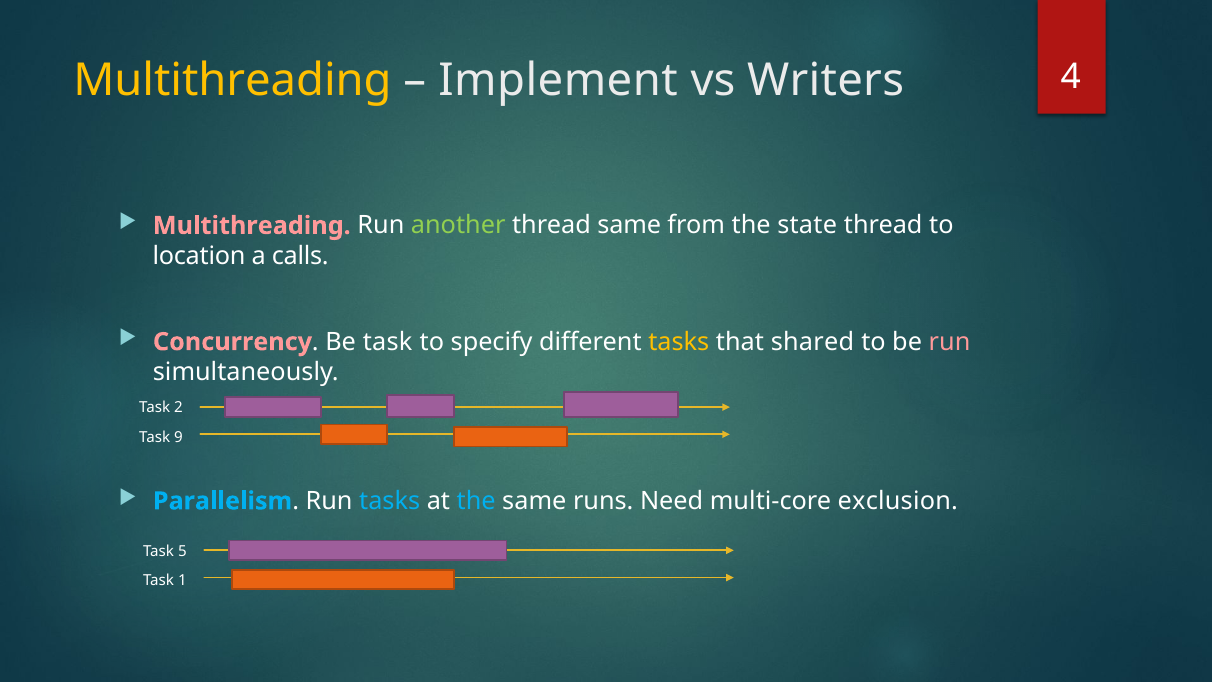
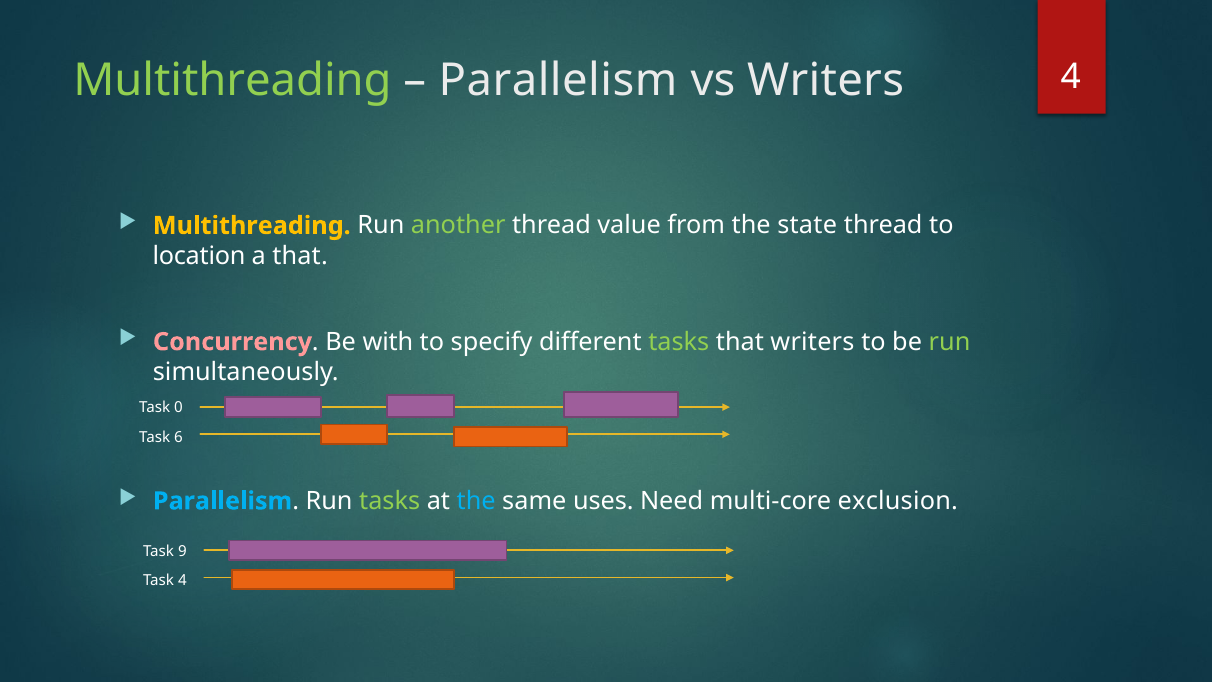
Multithreading colour: yellow -> light green (232, 80)
Implement: Implement -> Parallelism (558, 80)
Multithreading colour: pink -> yellow (252, 226)
thread same: same -> value (629, 226)
a calls: calls -> that (300, 256)
Be task: task -> with (388, 342)
tasks colour: yellow -> light green (679, 342)
that shared: shared -> writers (812, 342)
run colour: pink -> light green (950, 342)
2: 2 -> 0 (178, 408)
9: 9 -> 6 (178, 437)
tasks colour: light blue -> light green (390, 501)
runs: runs -> uses (603, 501)
5: 5 -> 9 (182, 551)
Task 1: 1 -> 4 (182, 580)
